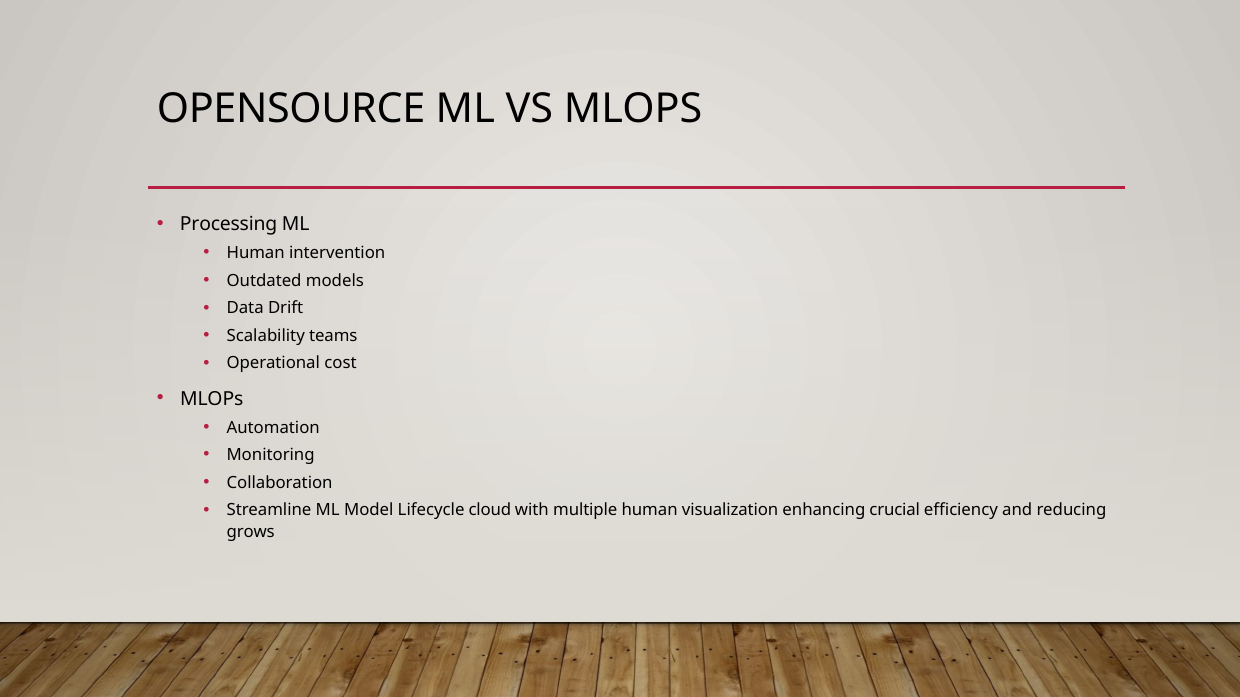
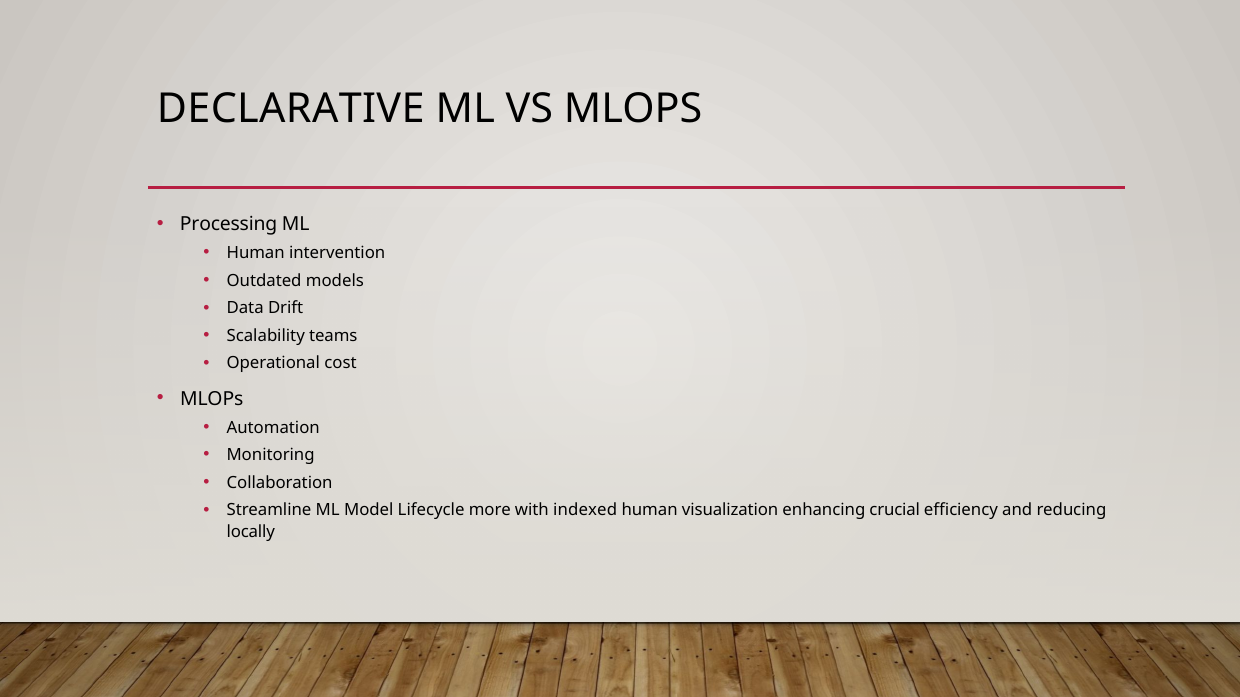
OPENSOURCE: OPENSOURCE -> DECLARATIVE (291, 109)
cloud: cloud -> more (490, 511)
multiple: multiple -> indexed (585, 511)
grows: grows -> locally (251, 532)
